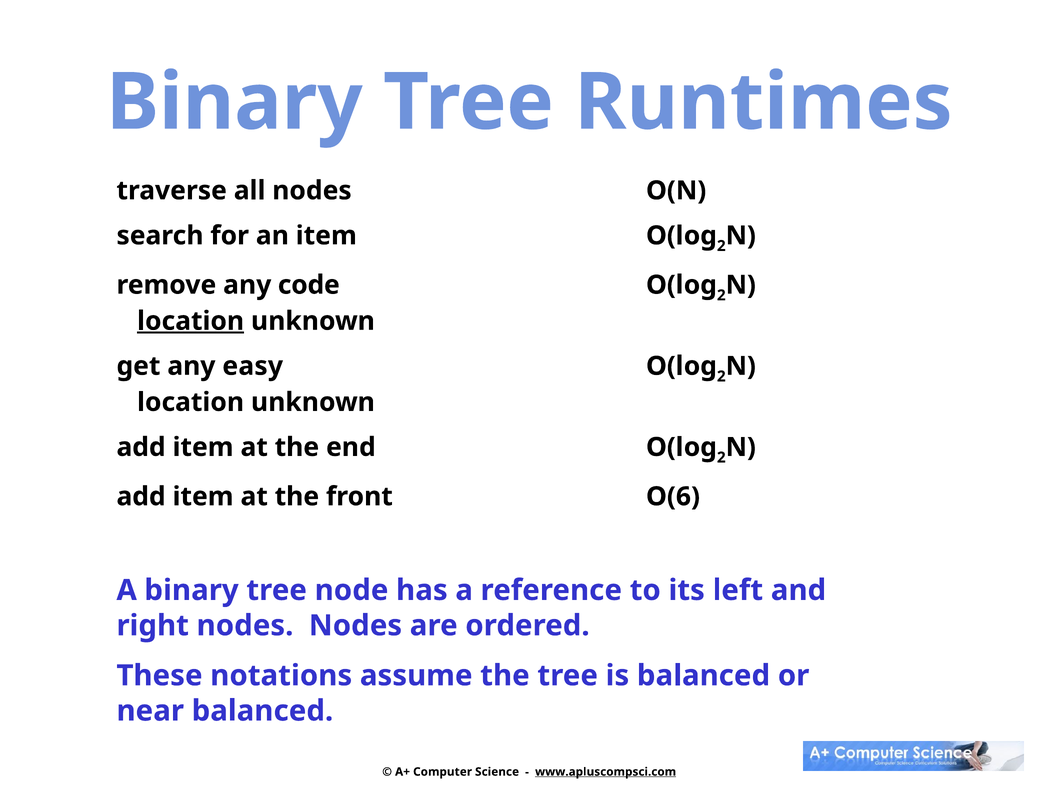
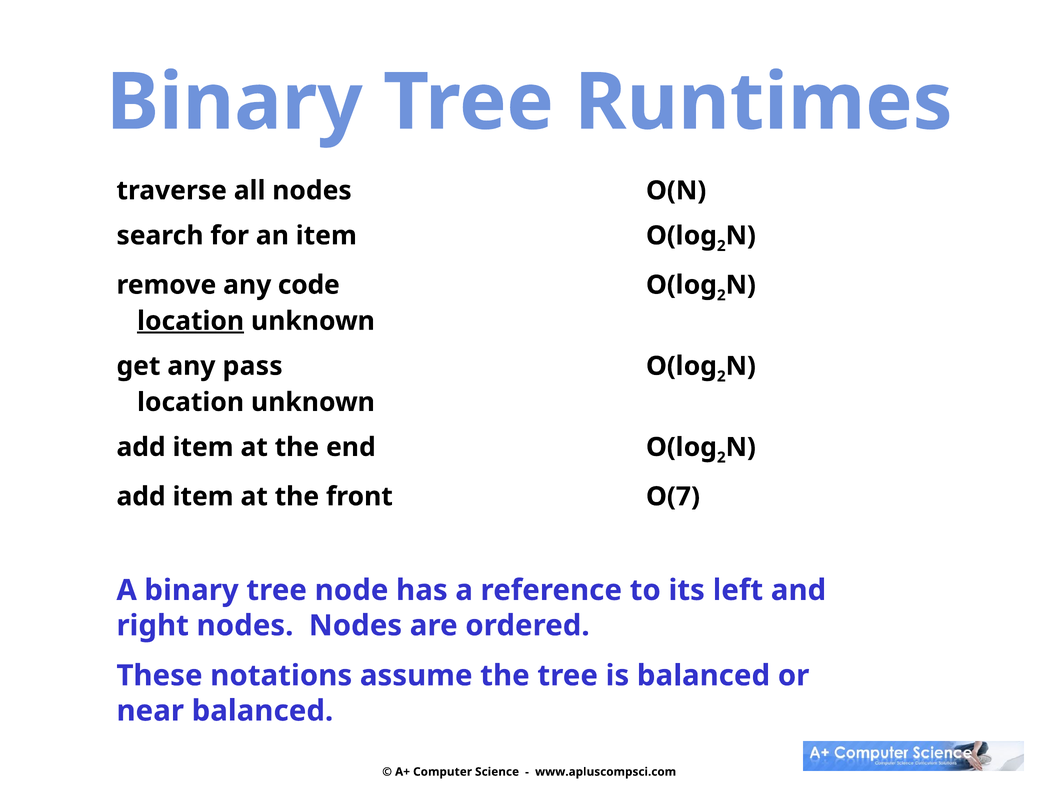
easy: easy -> pass (253, 366)
O(6: O(6 -> O(7 (673, 497)
www.apluscompsci.com underline: present -> none (606, 772)
